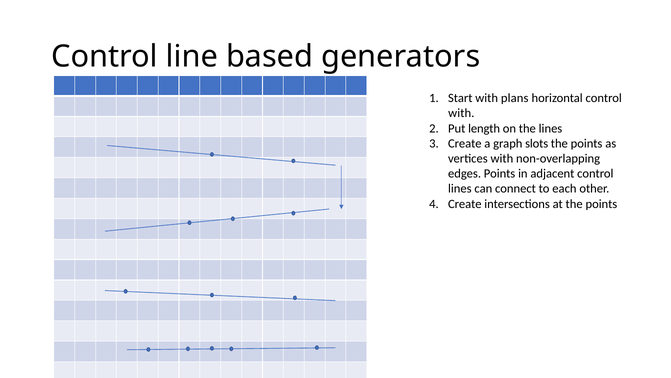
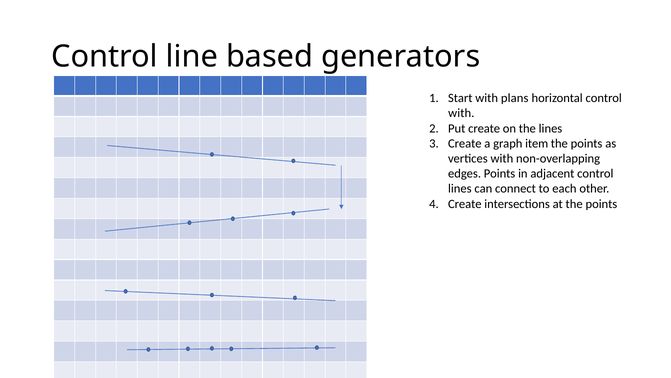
Put length: length -> create (484, 128)
slots: slots -> item (537, 143)
